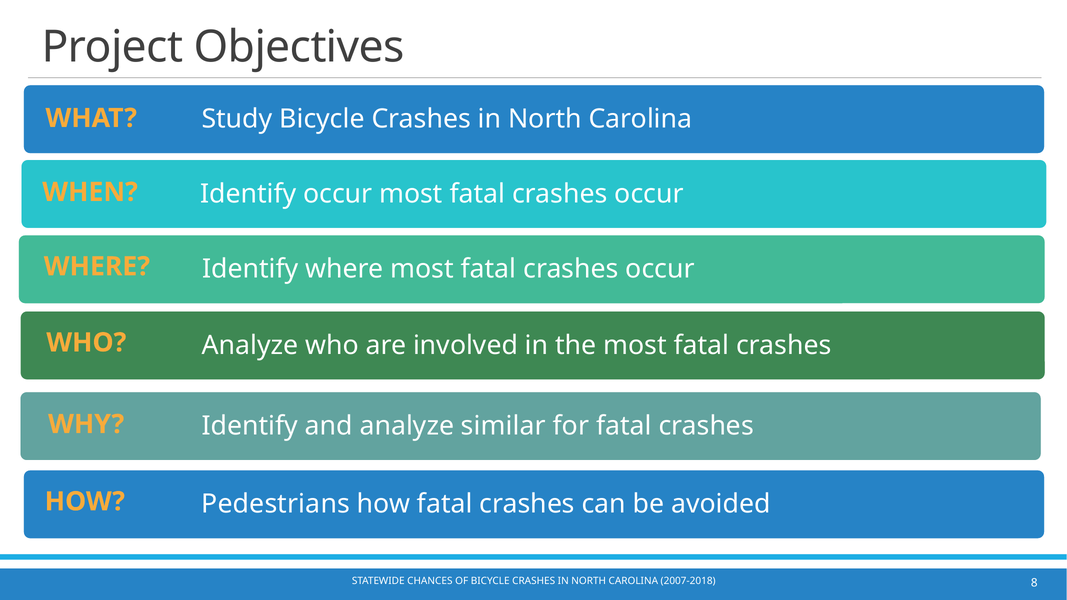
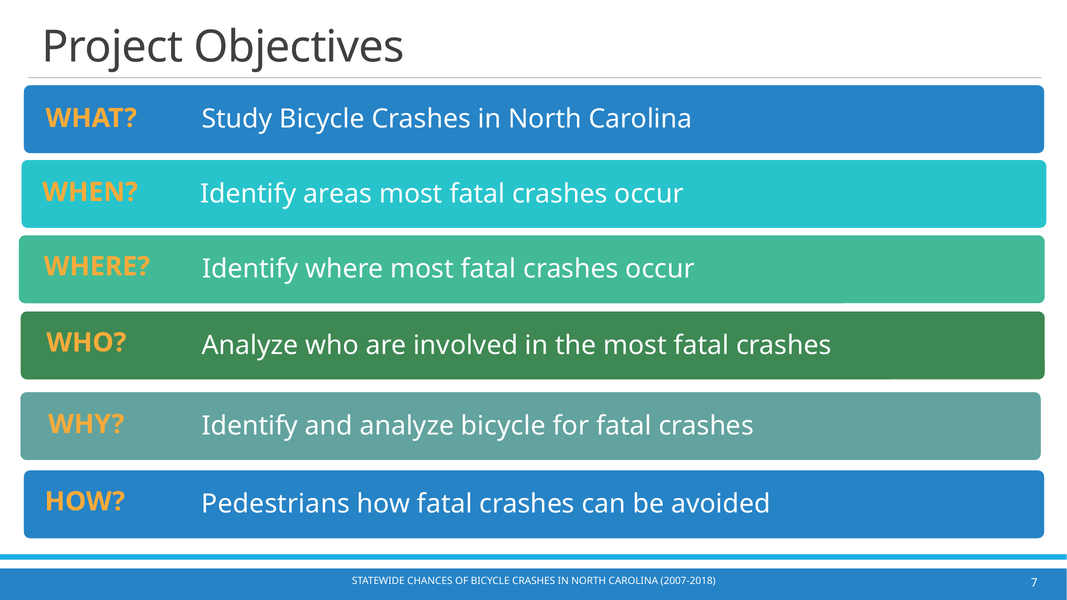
Identify occur: occur -> areas (338, 194)
analyze similar: similar -> bicycle (503, 426)
8: 8 -> 7 (1034, 583)
